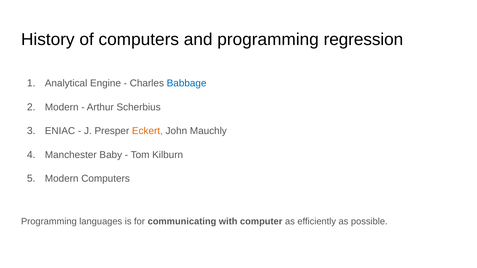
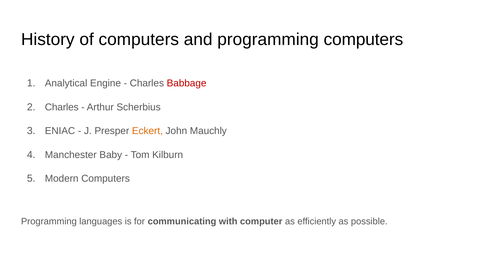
programming regression: regression -> computers (363, 40)
Babbage colour: blue -> red (187, 83)
Modern: Modern -> Charles (62, 107)
